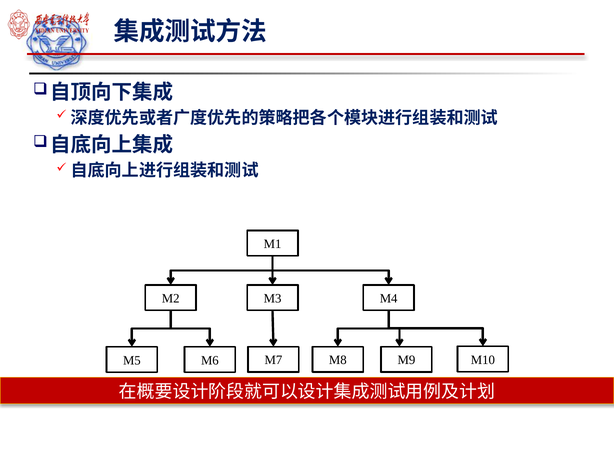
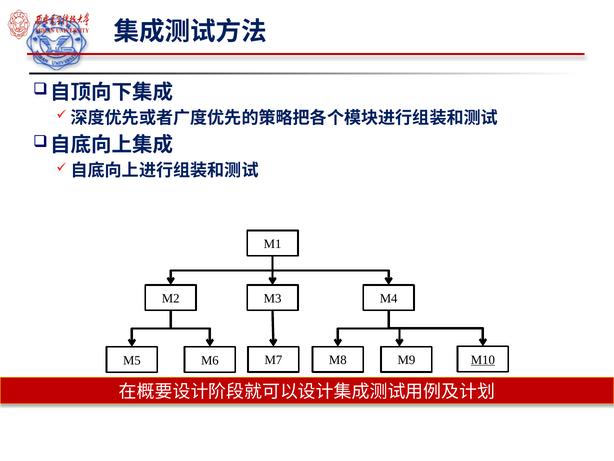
M10 underline: none -> present (483, 359)
